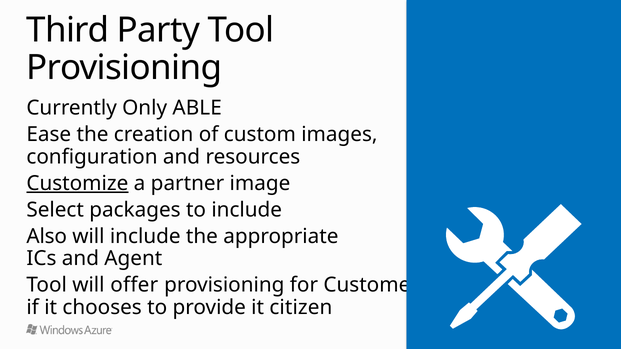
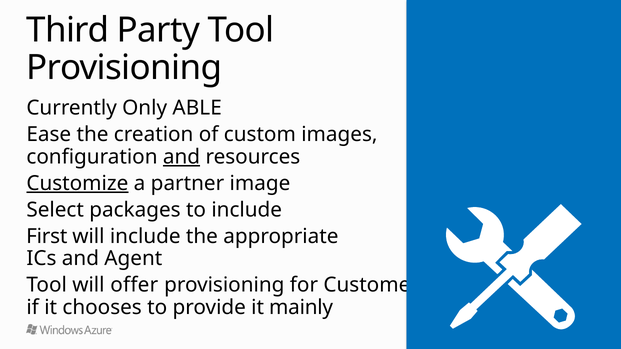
and underline: none -> present (182, 157)
Also: Also -> First (47, 237)
citizen: citizen -> mainly (301, 308)
